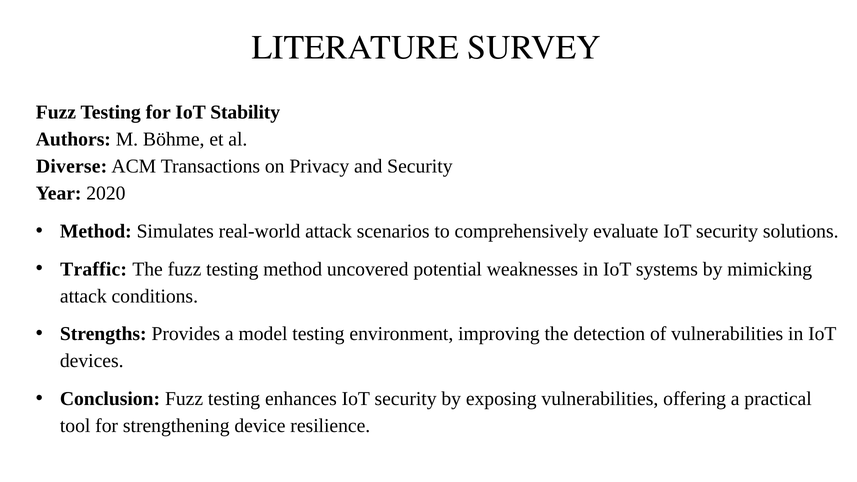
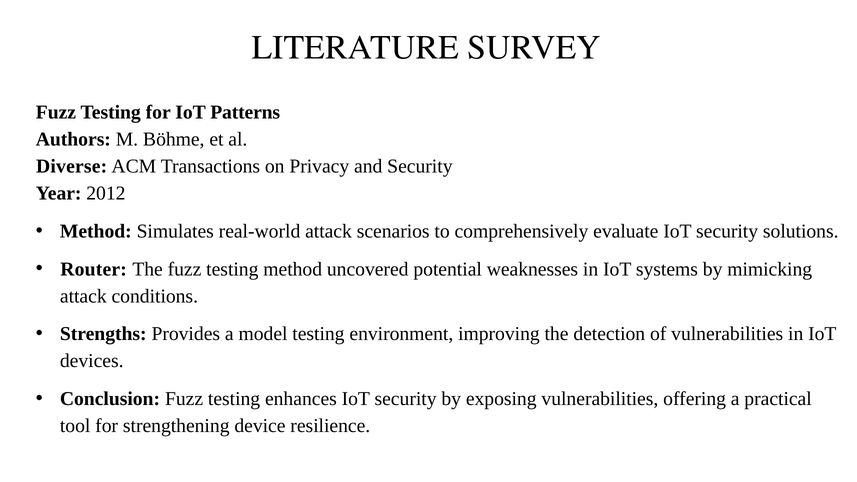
Stability: Stability -> Patterns (245, 112)
2020: 2020 -> 2012 (106, 194)
Traffic: Traffic -> Router (94, 269)
